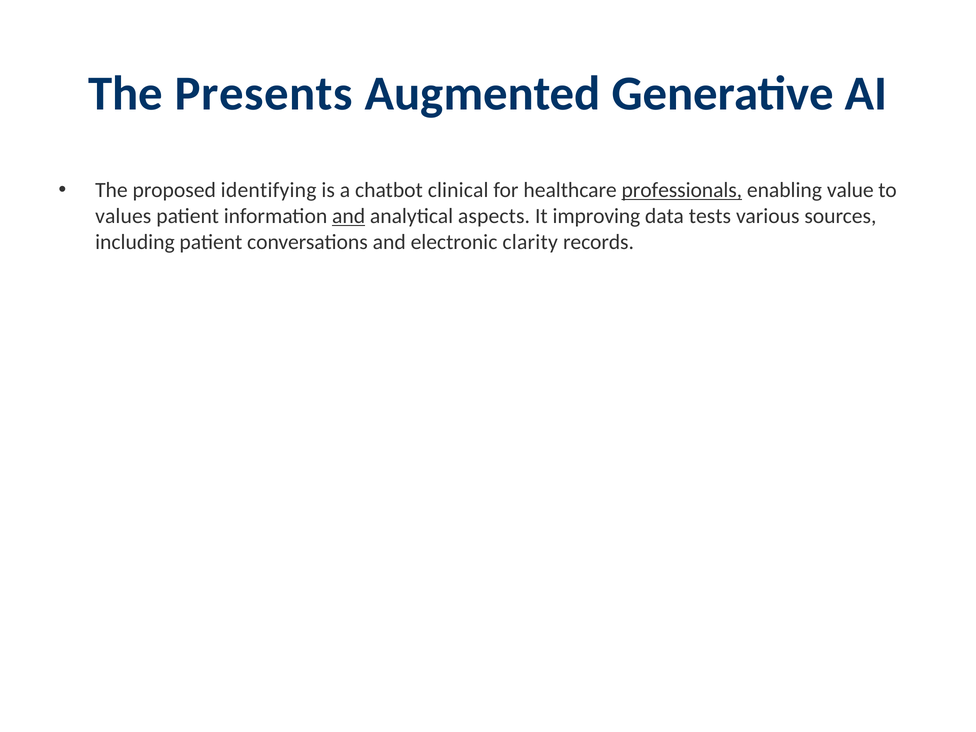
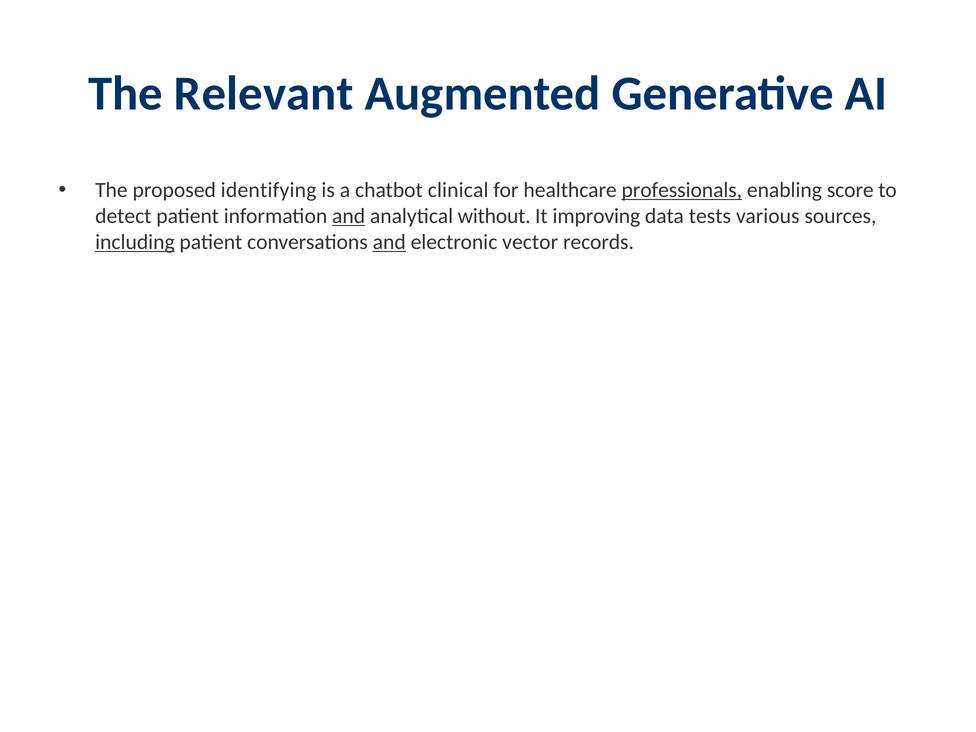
Presents: Presents -> Relevant (264, 94)
value: value -> score (850, 190)
values: values -> detect (123, 216)
aspects: aspects -> without (494, 216)
including underline: none -> present (135, 242)
and underline: none -> present (389, 242)
clarity: clarity -> vector (530, 242)
